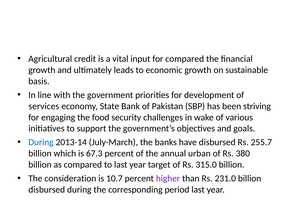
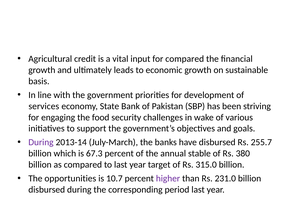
During colour: blue -> purple (41, 142)
urban: urban -> stable (199, 153)
consideration: consideration -> opportunities (70, 178)
